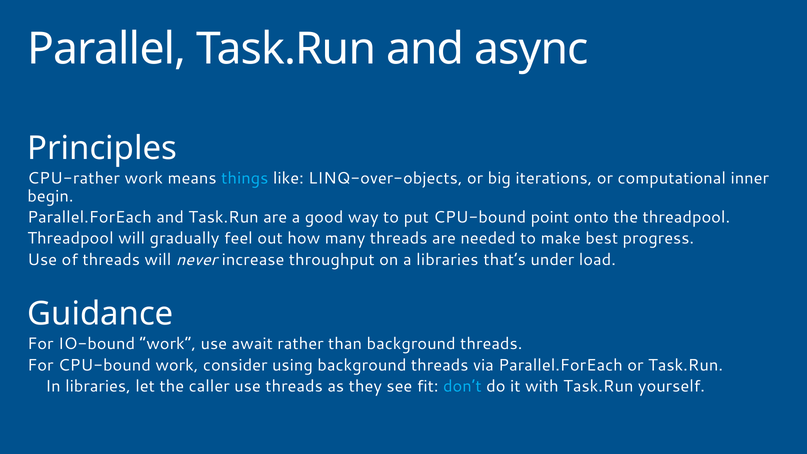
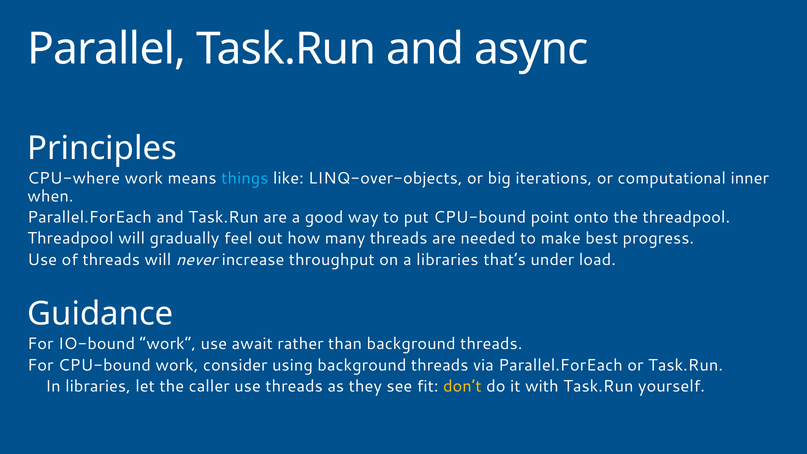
CPU-rather: CPU-rather -> CPU-where (74, 178)
begin: begin -> when (50, 196)
don’t colour: light blue -> yellow (462, 386)
